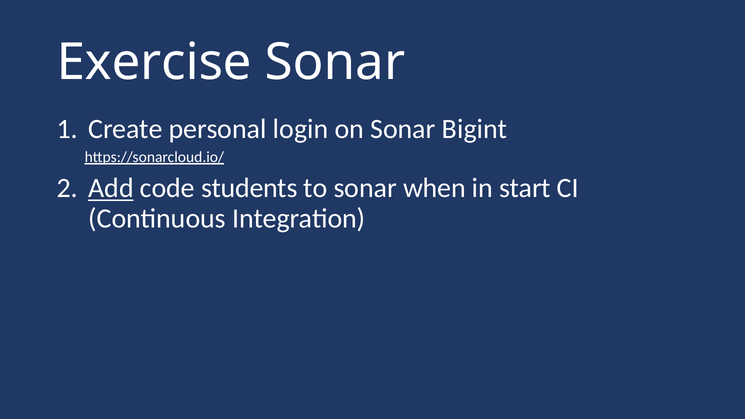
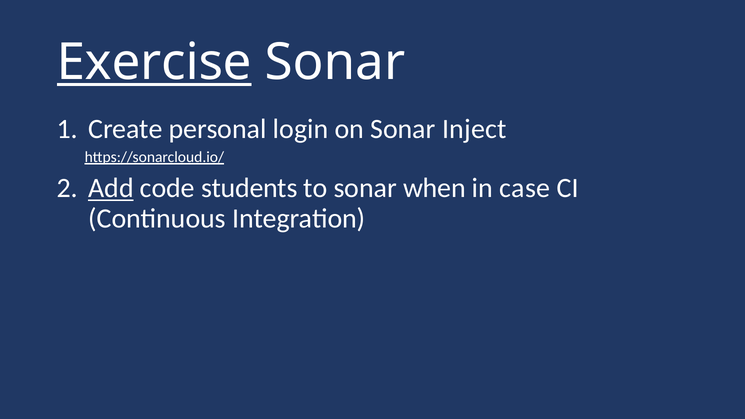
Exercise underline: none -> present (154, 62)
Bigint: Bigint -> Inject (474, 129)
start: start -> case (525, 188)
